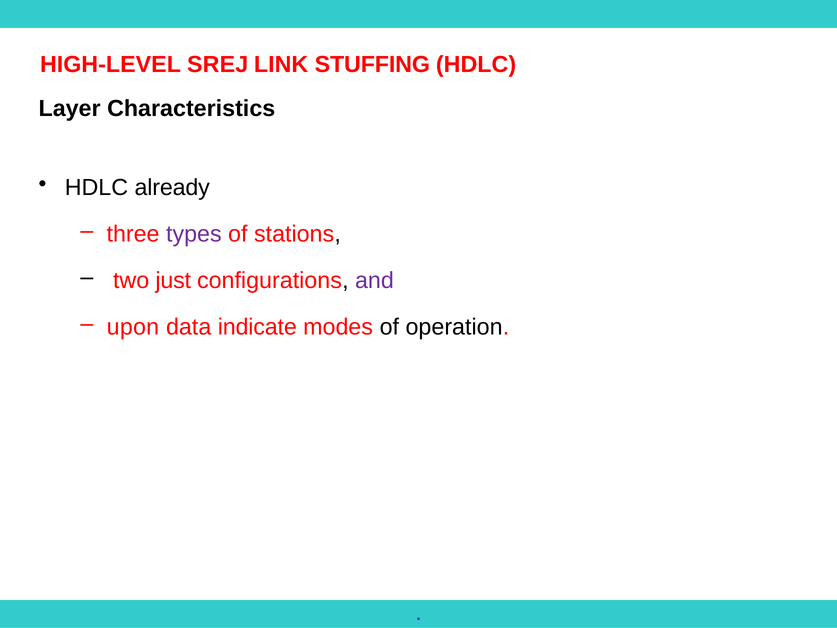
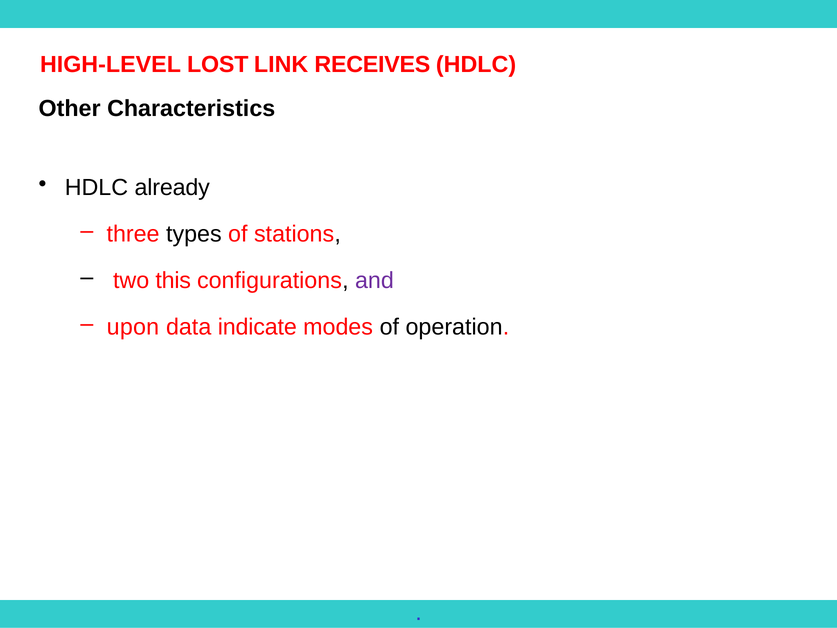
SREJ: SREJ -> LOST (218, 65)
STUFFING: STUFFING -> RECEIVES (372, 65)
Layer: Layer -> Other (70, 108)
types colour: purple -> black (194, 234)
just: just -> this (173, 281)
